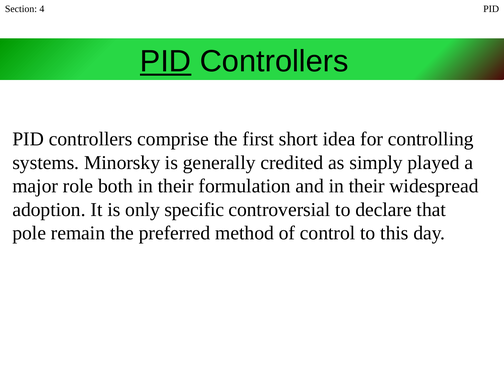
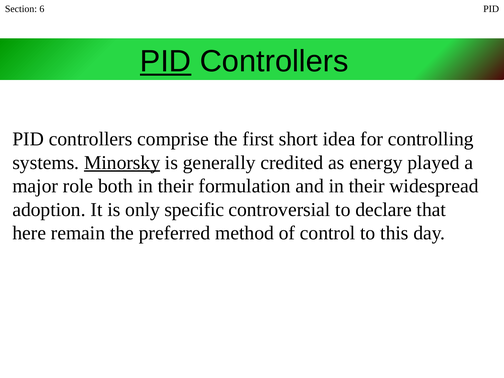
4: 4 -> 6 (42, 9)
Minorsky underline: none -> present (122, 163)
simply: simply -> energy (376, 163)
pole: pole -> here (29, 233)
